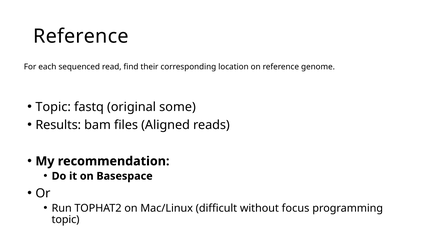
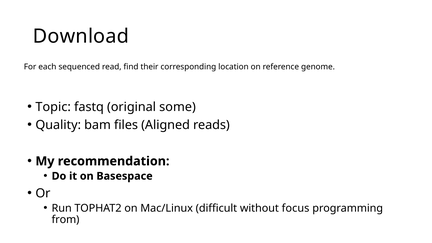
Reference: Reference -> Download (81, 36)
Results: Results -> Quality (58, 125)
topic: topic -> from (66, 220)
